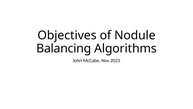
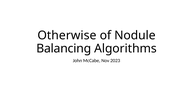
Objectives: Objectives -> Otherwise (67, 35)
